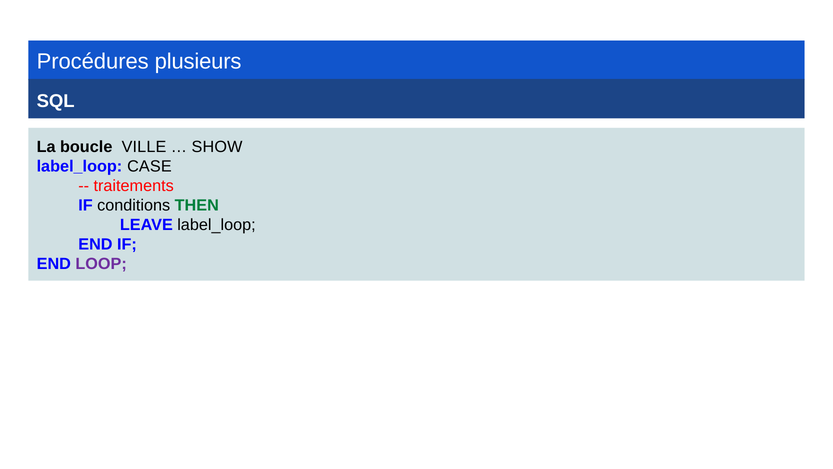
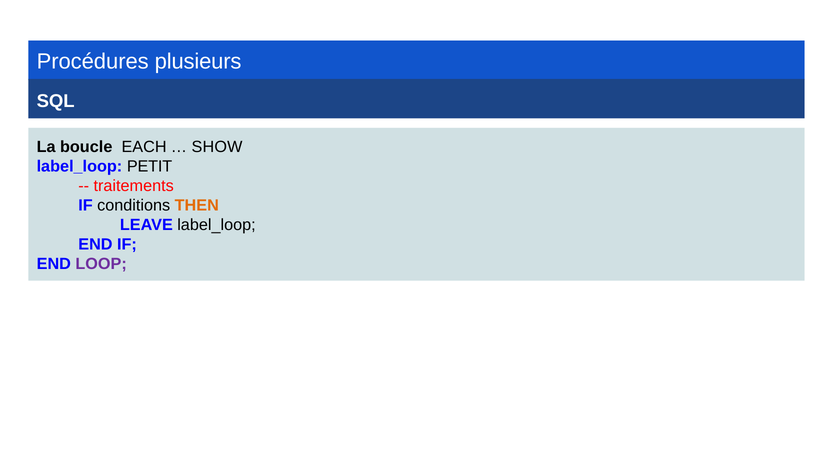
VILLE: VILLE -> EACH (144, 147)
CASE: CASE -> PETIT (150, 166)
THEN colour: green -> orange (197, 205)
